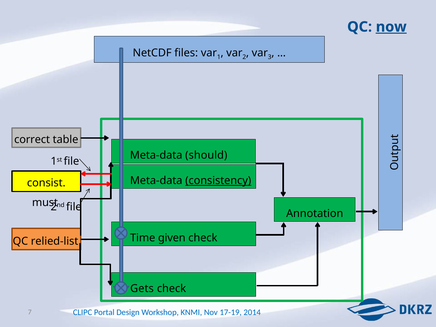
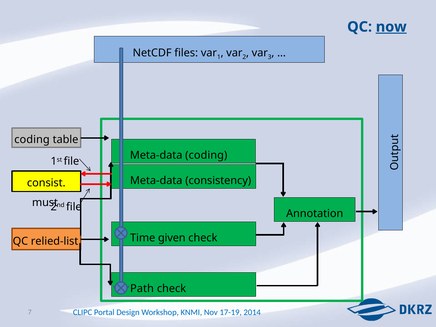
correct: correct -> coding (32, 139)
Meta-data should: should -> coding (206, 155)
consistency underline: present -> none (218, 181)
Gets: Gets -> Path (142, 288)
